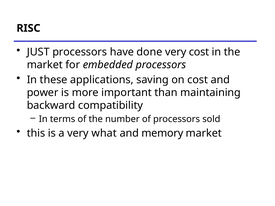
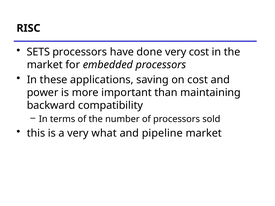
JUST: JUST -> SETS (38, 52)
memory: memory -> pipeline (162, 133)
